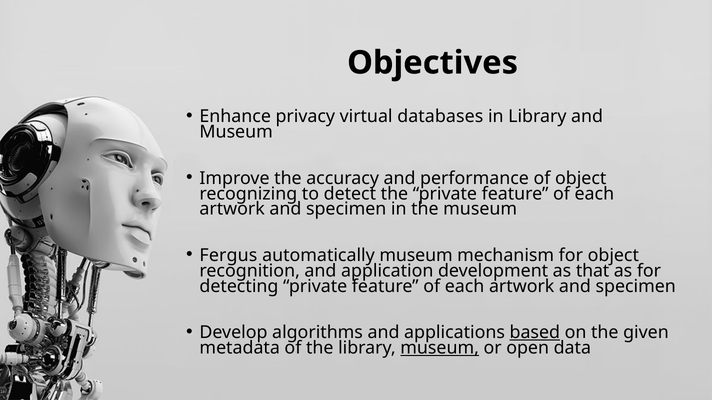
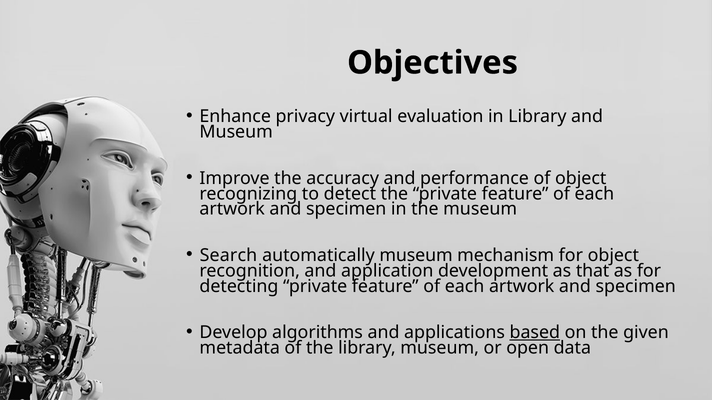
databases: databases -> evaluation (440, 117)
Fergus: Fergus -> Search (228, 256)
museum underline: present -> none (440, 348)
